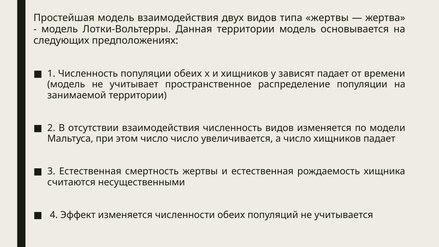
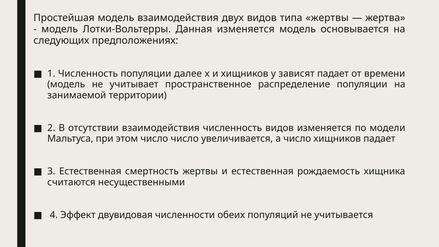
Данная территории: территории -> изменяется (246, 29)
популяции обеих: обеих -> далее (188, 74)
Эффект изменяется: изменяется -> двувидовая (125, 215)
